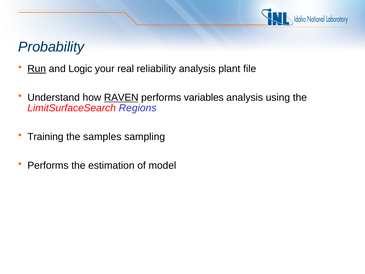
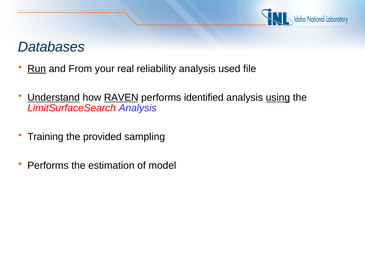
Probability: Probability -> Databases (51, 47)
Logic: Logic -> From (80, 69)
plant: plant -> used (229, 69)
Understand underline: none -> present (54, 98)
variables: variables -> identified (204, 98)
using underline: none -> present (278, 98)
LimitSurfaceSearch Regions: Regions -> Analysis (138, 108)
samples: samples -> provided (102, 137)
